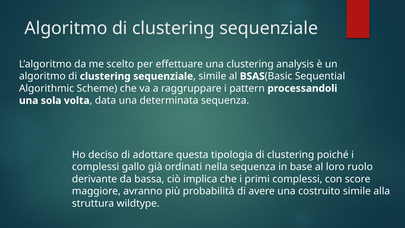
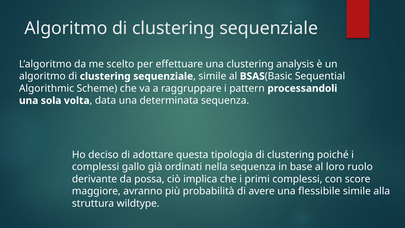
bassa: bassa -> possa (149, 179)
costruito: costruito -> flessibile (319, 191)
